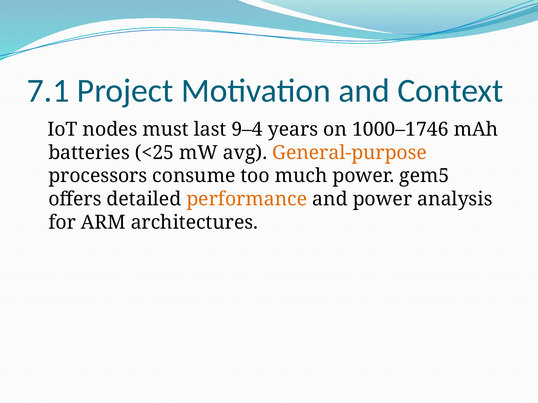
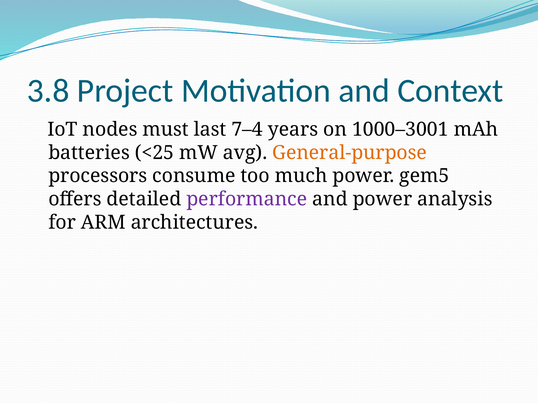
7.1: 7.1 -> 3.8 (48, 91)
9–4: 9–4 -> 7–4 (247, 130)
1000–1746: 1000–1746 -> 1000–3001 (400, 130)
performance colour: orange -> purple (247, 199)
